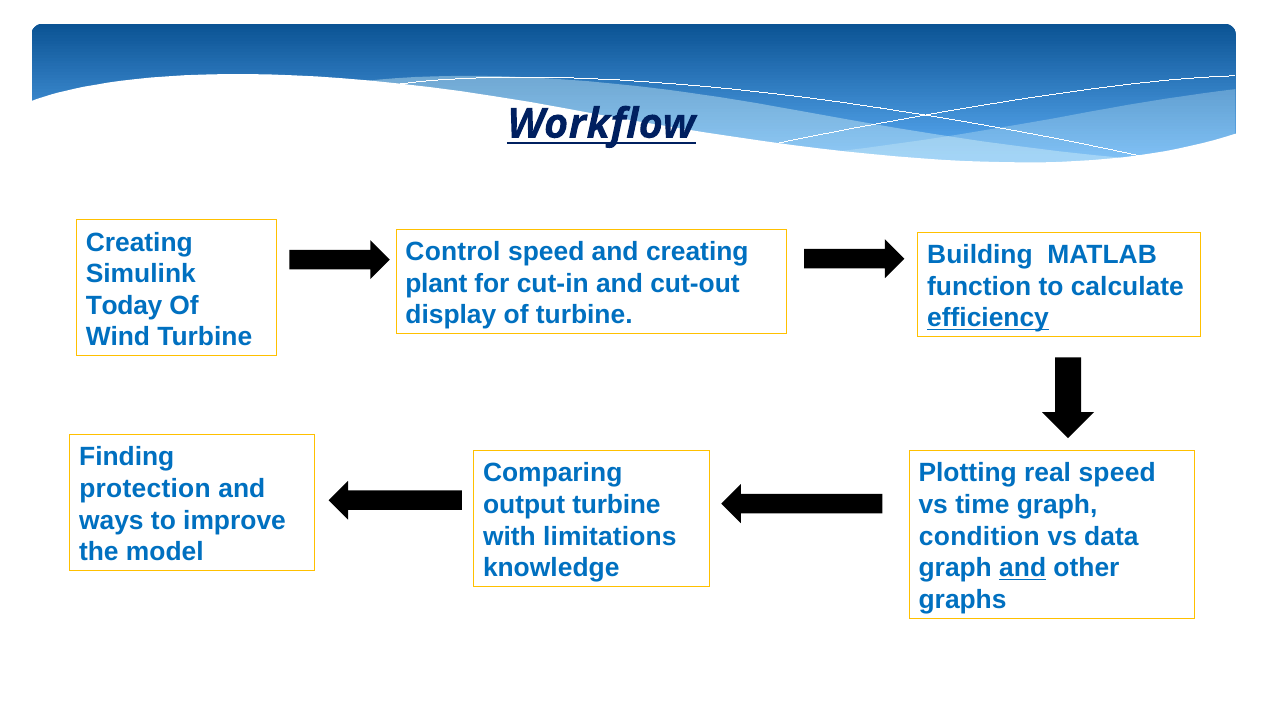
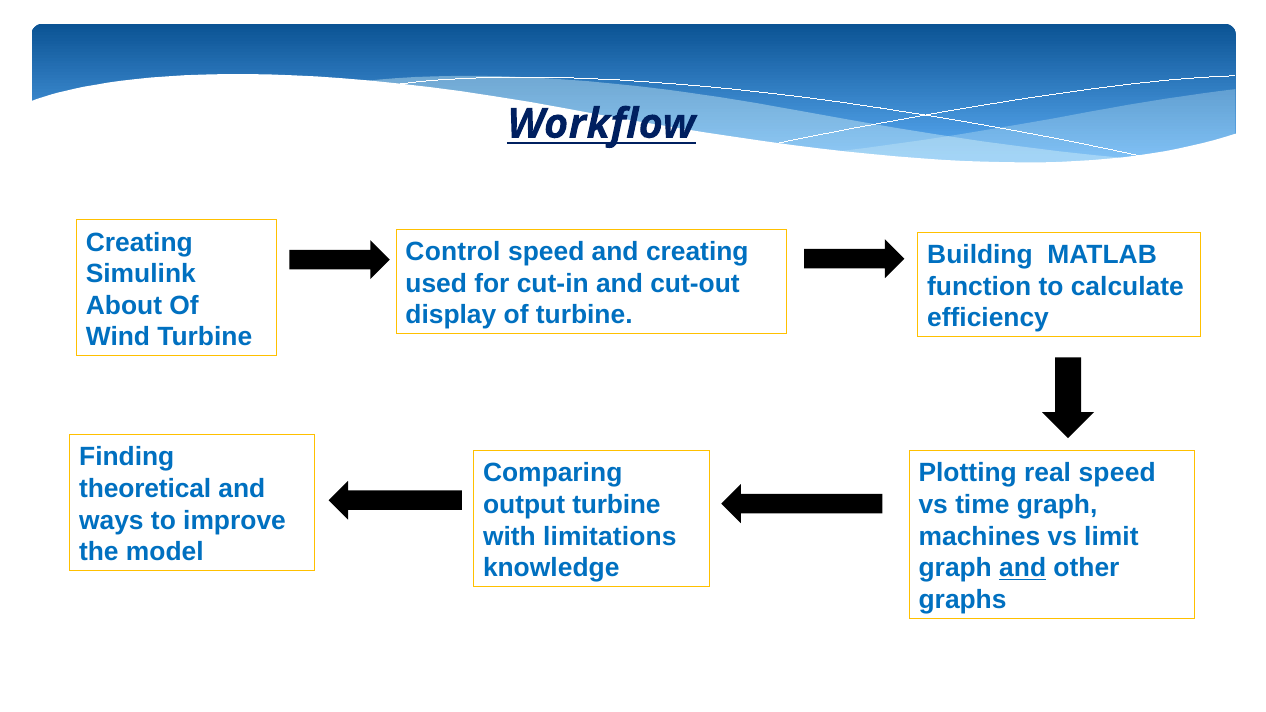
plant: plant -> used (436, 283)
Today: Today -> About (124, 306)
efficiency underline: present -> none (988, 318)
protection: protection -> theoretical (145, 489)
condition: condition -> machines (979, 537)
data: data -> limit (1111, 537)
